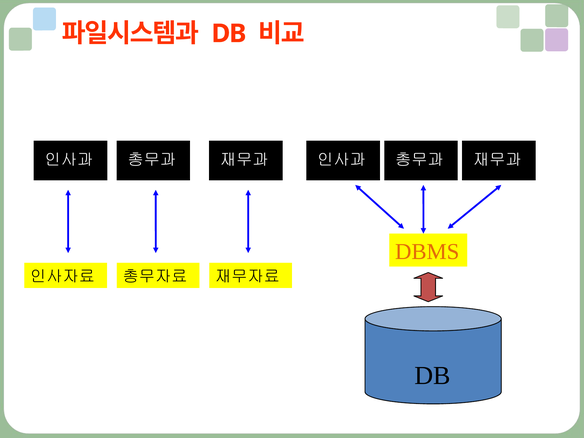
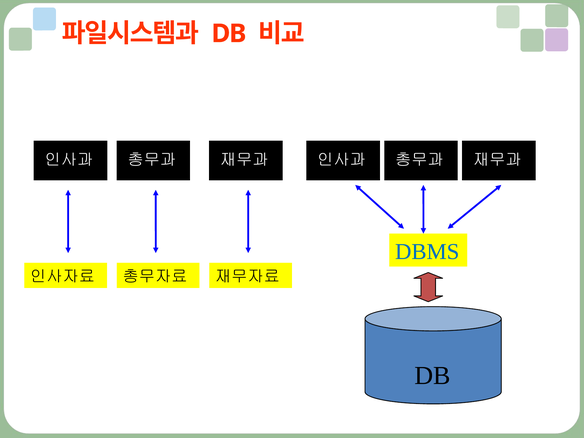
DBMS colour: orange -> blue (427, 252)
